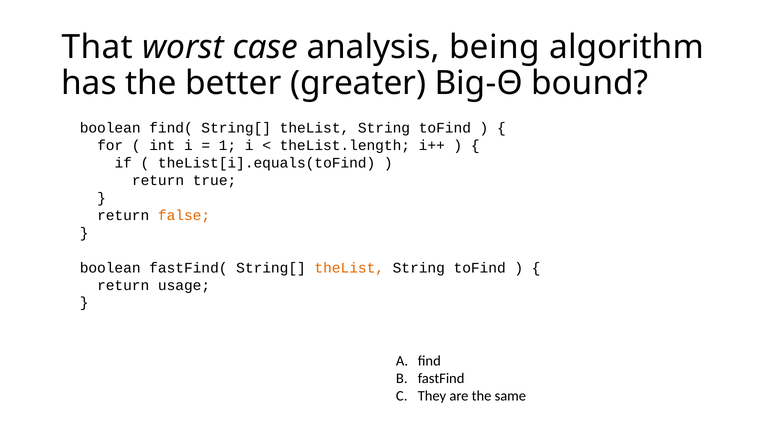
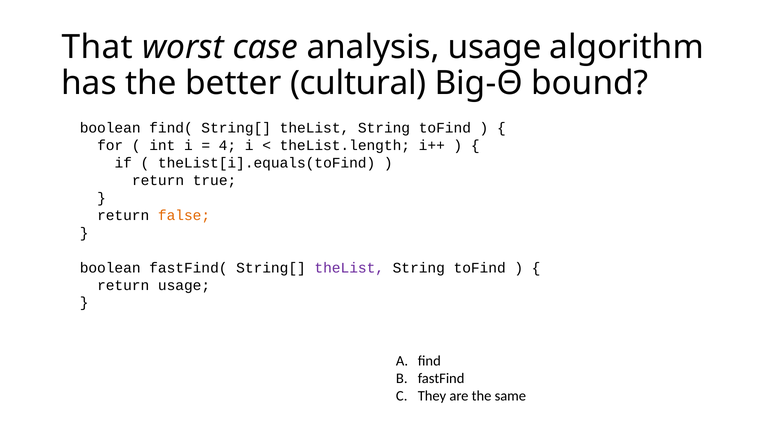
analysis being: being -> usage (495, 47)
greater: greater -> cultural (358, 83)
1: 1 -> 4 (227, 146)
theList colour: orange -> purple (349, 268)
